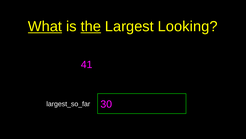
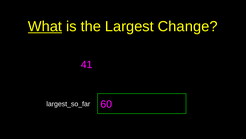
the underline: present -> none (91, 26)
Looking: Looking -> Change (188, 26)
30: 30 -> 60 (106, 104)
